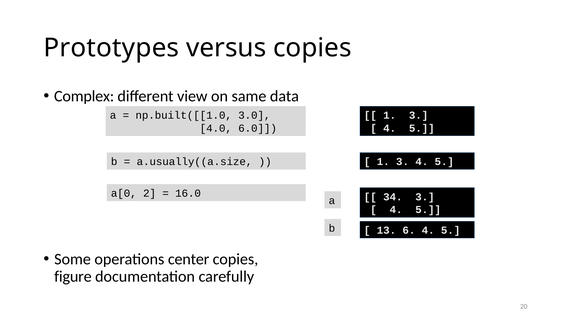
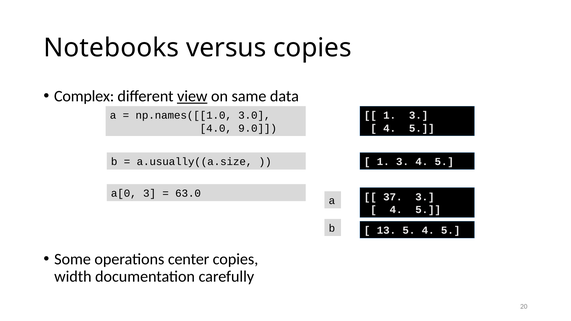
Prototypes: Prototypes -> Notebooks (111, 48)
view underline: none -> present (192, 96)
np.built([[1.0: np.built([[1.0 -> np.names([[1.0 (184, 115)
6.0: 6.0 -> 9.0 (258, 128)
a[0 2: 2 -> 3 (150, 194)
16.0: 16.0 -> 63.0 (188, 194)
34: 34 -> 37 (393, 197)
13 6: 6 -> 5 (409, 231)
figure: figure -> width (73, 277)
